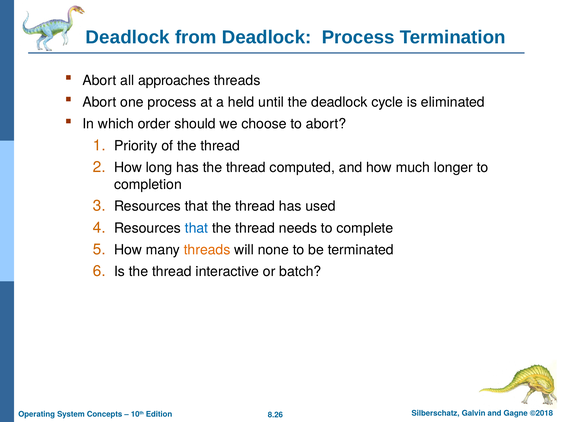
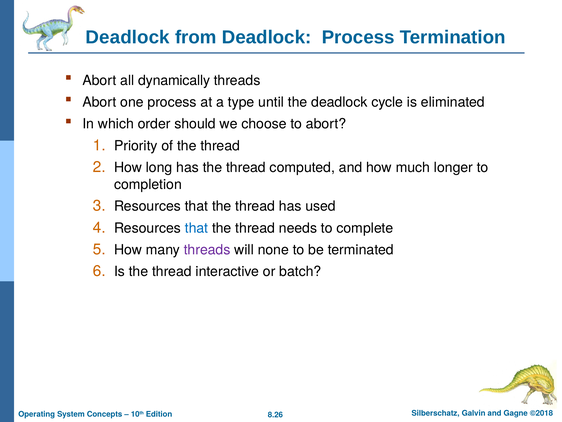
approaches: approaches -> dynamically (174, 80)
held: held -> type (241, 102)
threads colour: orange -> purple (207, 250)
